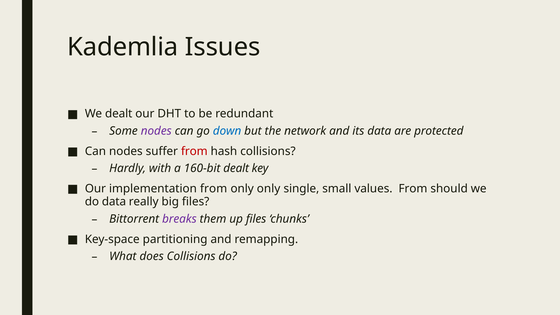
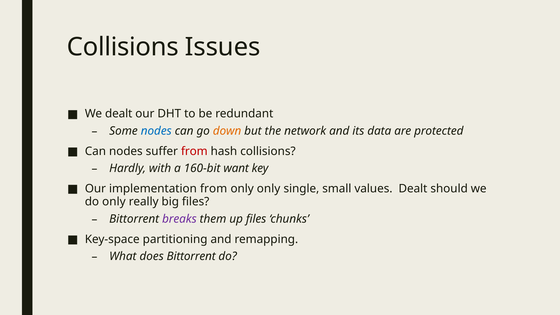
Kademlia: Kademlia -> Collisions (123, 47)
nodes colour: purple -> blue (156, 131)
down colour: blue -> orange (227, 131)
160-bit dealt: dealt -> want (236, 168)
values From: From -> Dealt (413, 189)
do data: data -> only (114, 202)
does Collisions: Collisions -> Bittorrent (191, 256)
